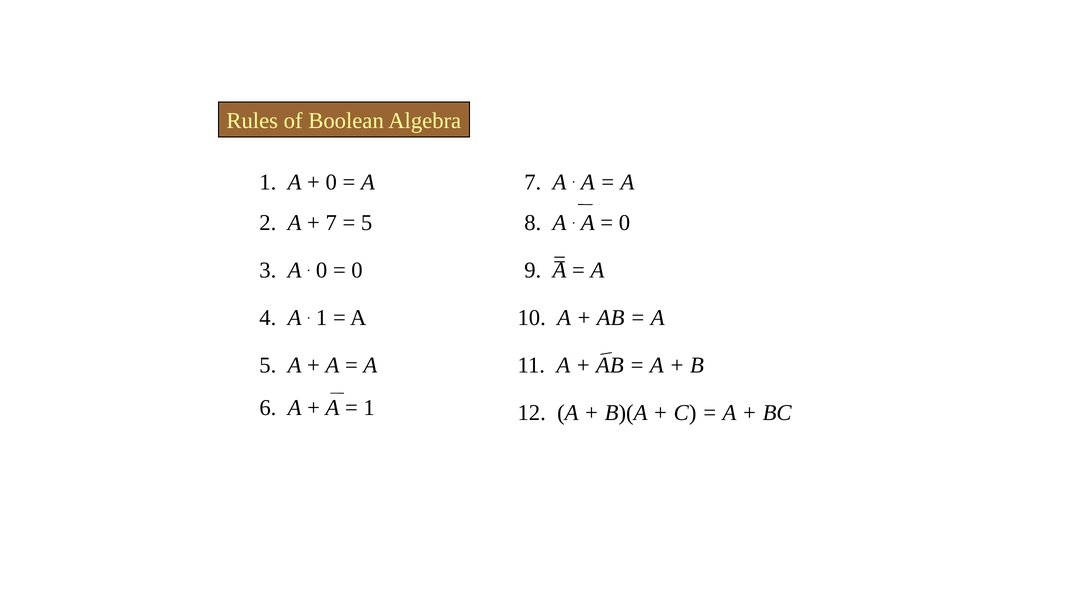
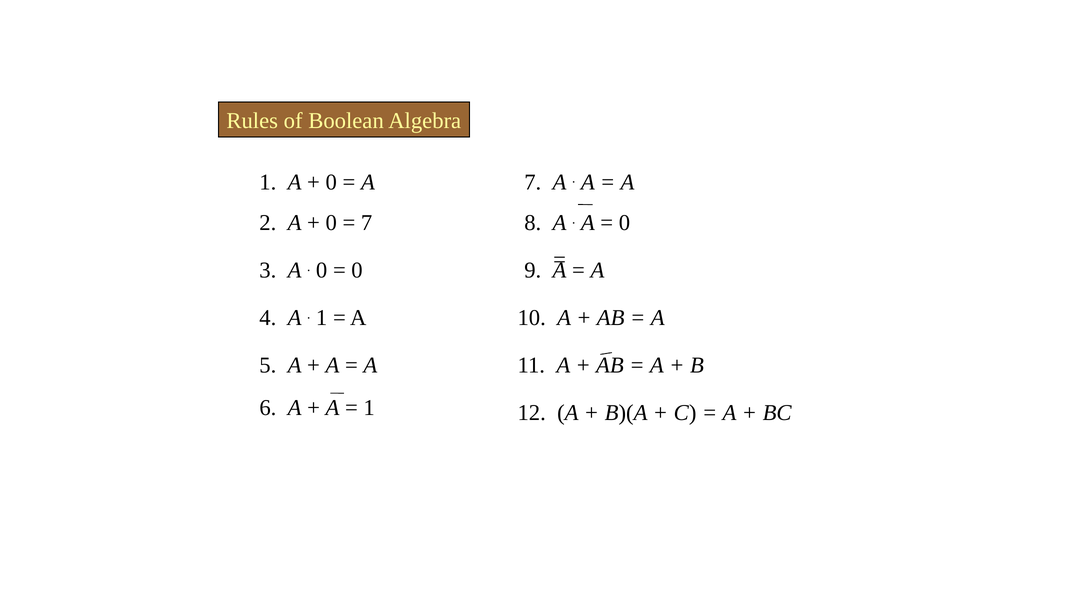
7: 7 -> 0 (331, 223)
5: 5 -> 7 (367, 223)
